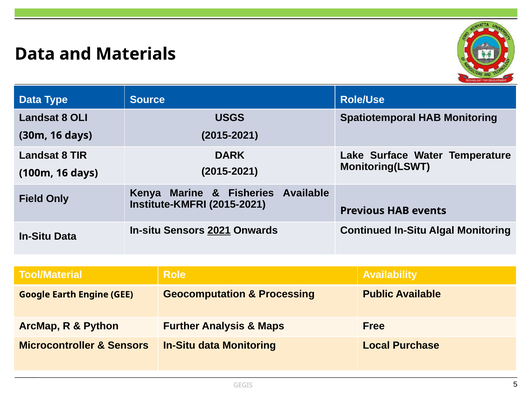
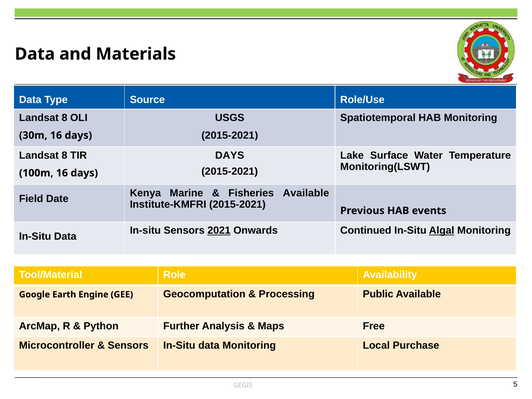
DARK: DARK -> DAYS (230, 155)
Only: Only -> Date (57, 199)
Algal underline: none -> present (442, 231)
